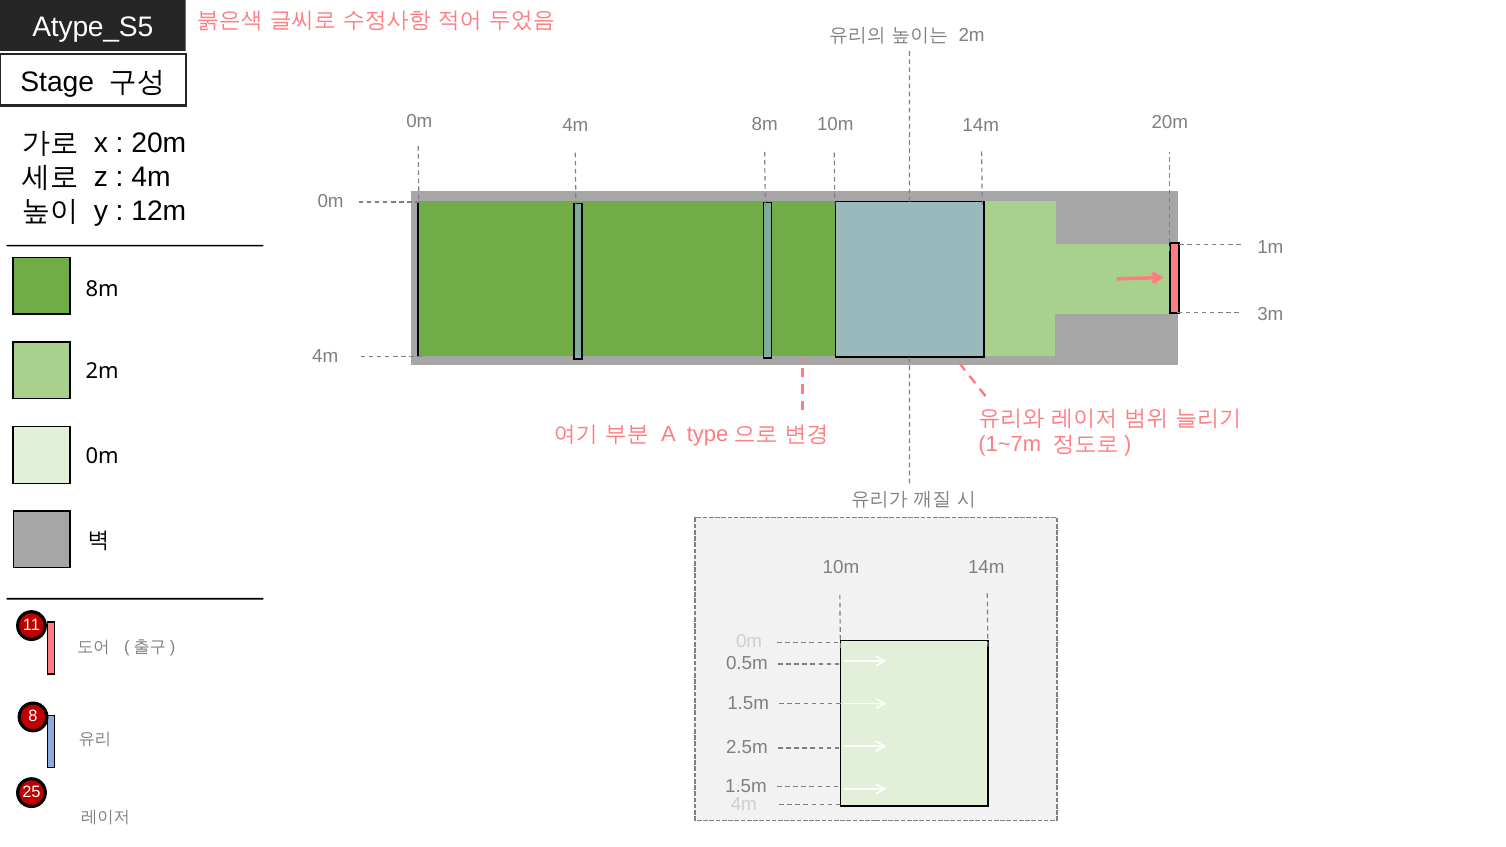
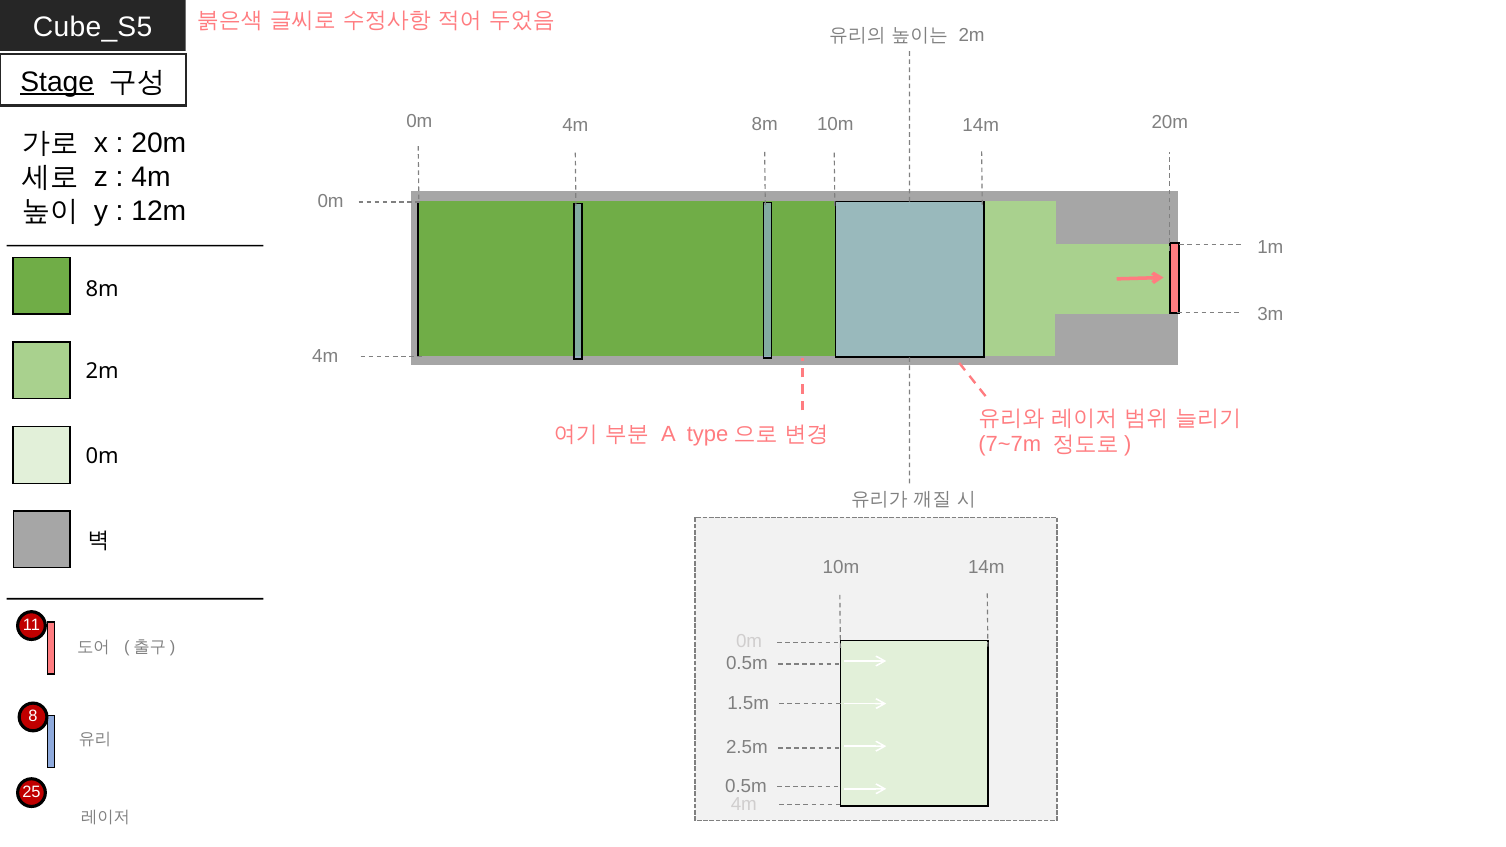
Atype_S5: Atype_S5 -> Cube_S5 (93, 27)
Stage underline: none -> present (57, 82)
1~7m: 1~7m -> 7~7m (1010, 444)
1.5m: 1.5m -> 0.5m (746, 786)
